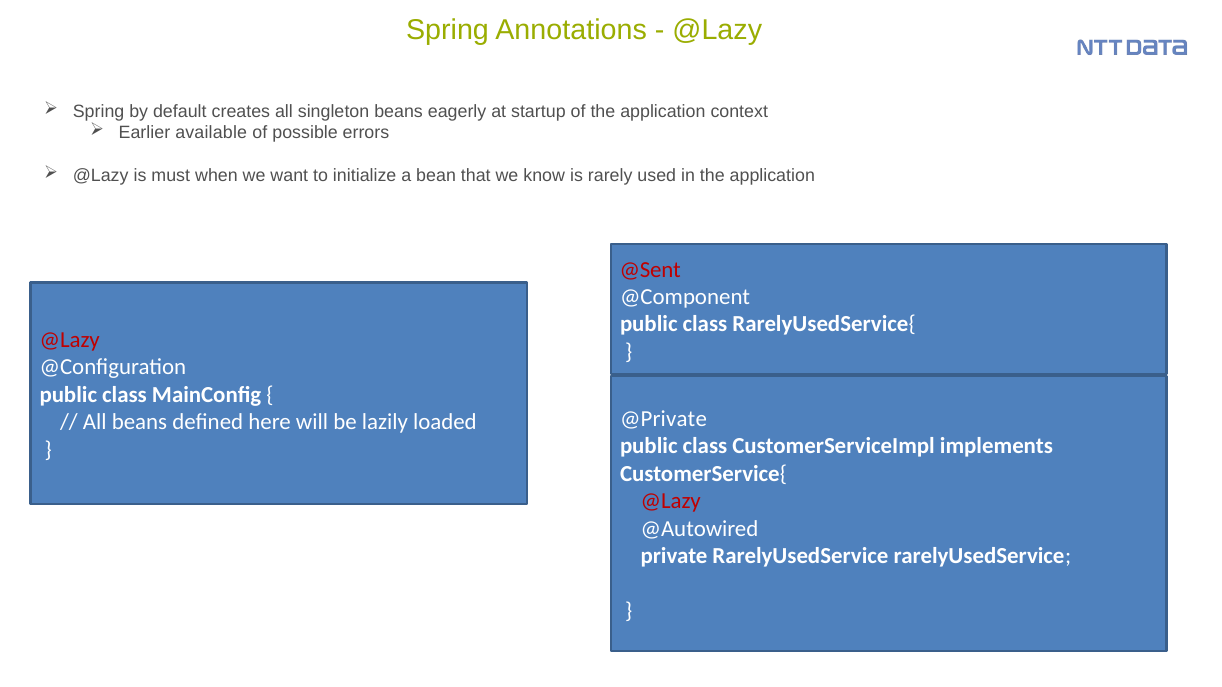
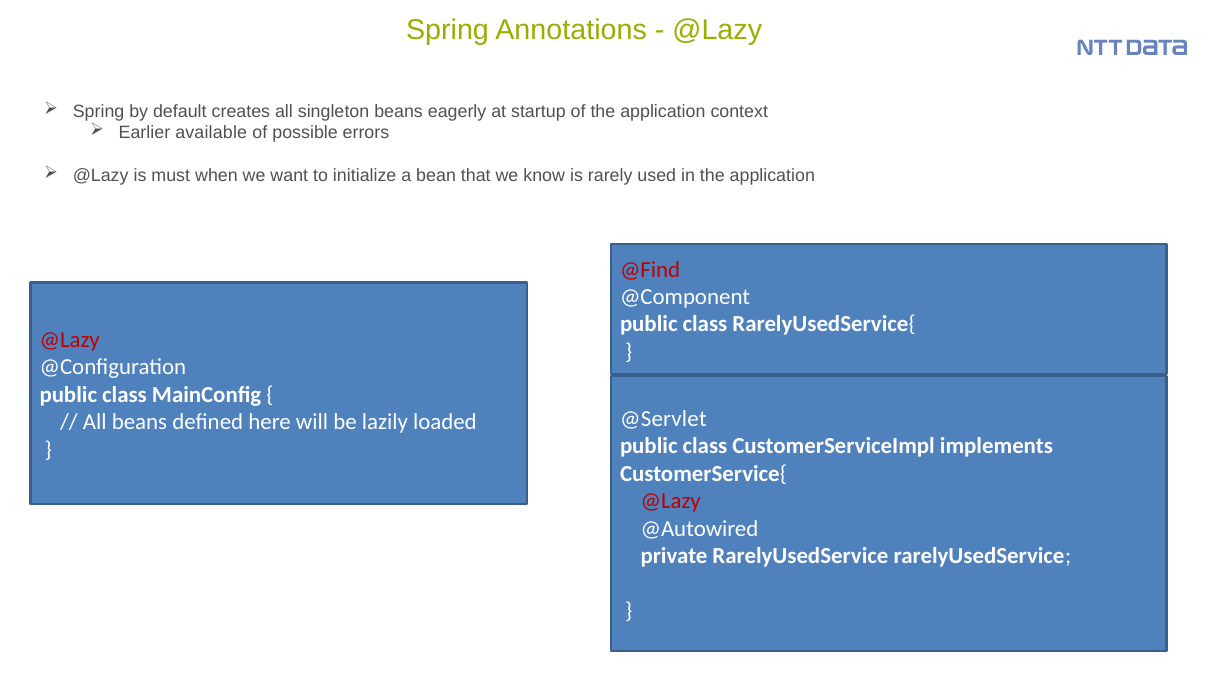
@Sent: @Sent -> @Find (650, 270)
@Private: @Private -> @Servlet (663, 419)
